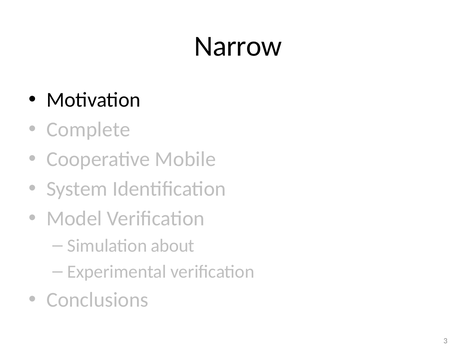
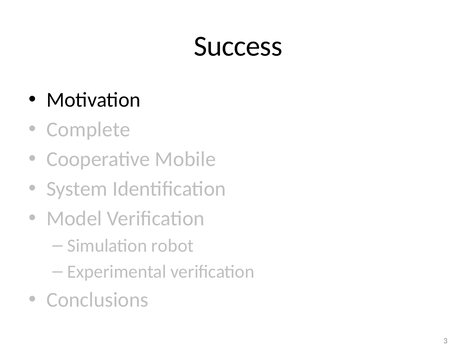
Narrow: Narrow -> Success (238, 46)
about: about -> robot (173, 246)
